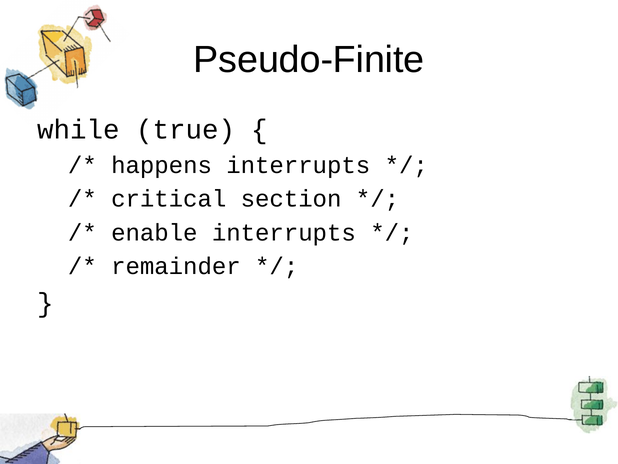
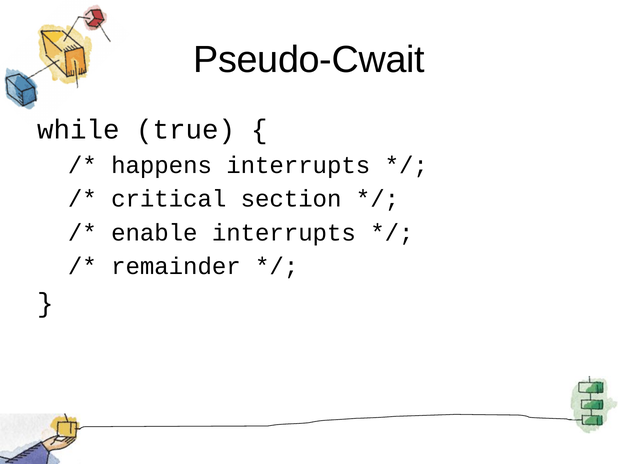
Pseudo-Finite: Pseudo-Finite -> Pseudo-Cwait (309, 60)
